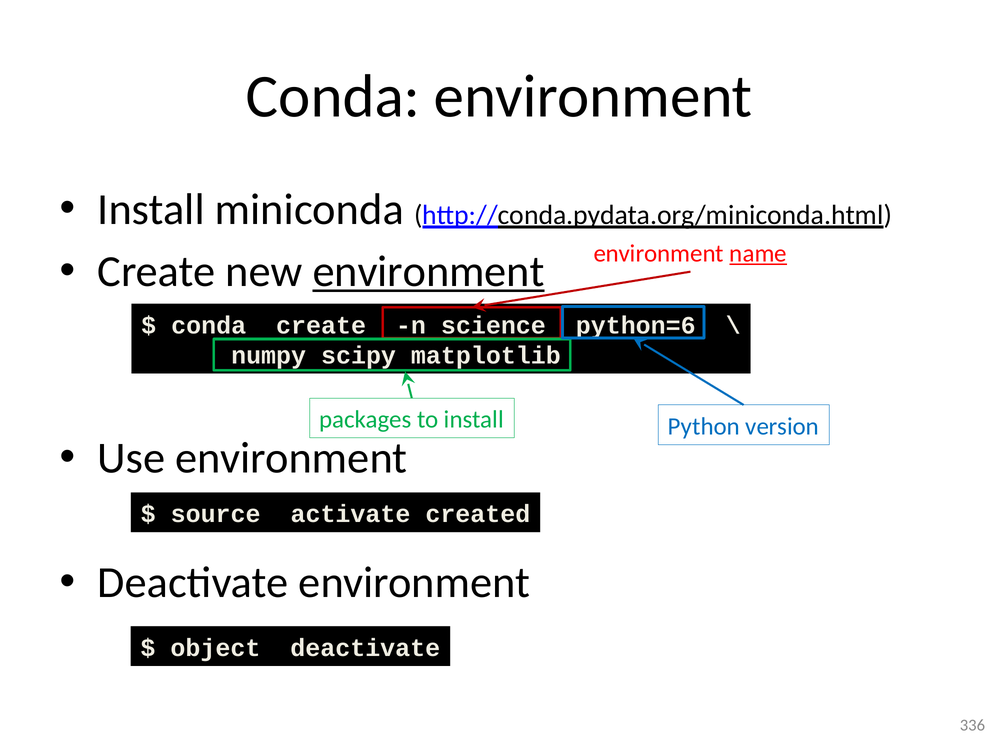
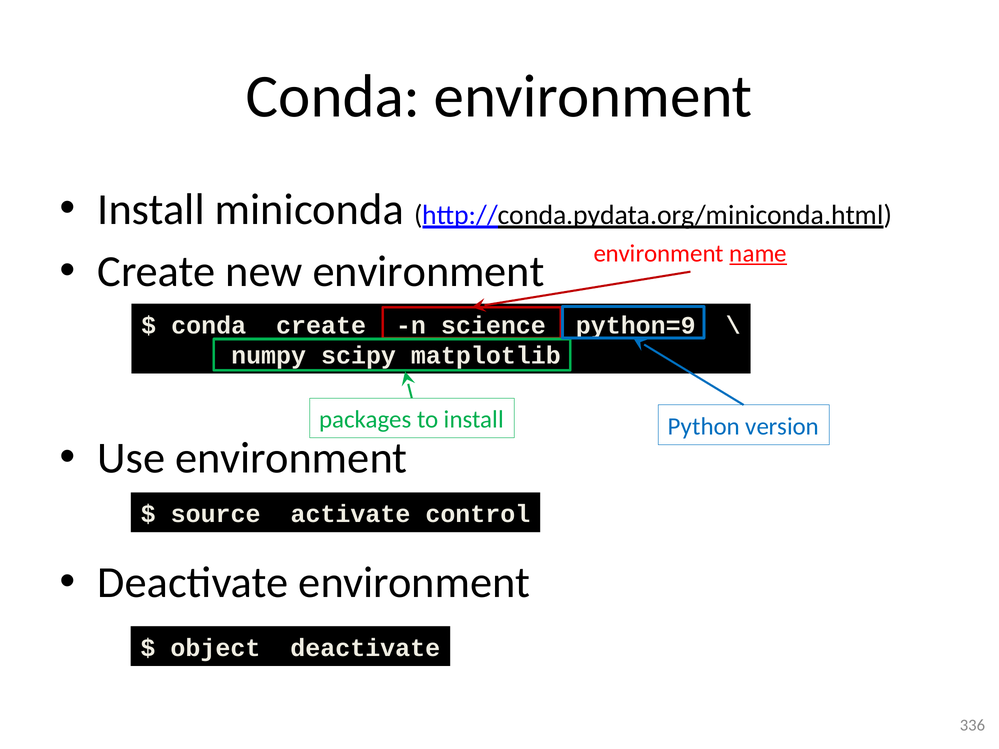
environment underline: present -> none (428, 272)
python=6: python=6 -> python=9 (636, 325)
created: created -> control (478, 514)
